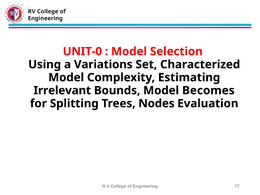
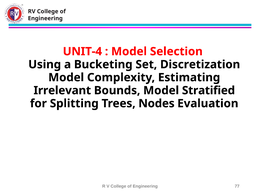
UNIT-0: UNIT-0 -> UNIT-4 (82, 51)
Variations: Variations -> Bucketing (103, 64)
Characterized: Characterized -> Discretization (200, 64)
Becomes: Becomes -> Stratified (208, 90)
